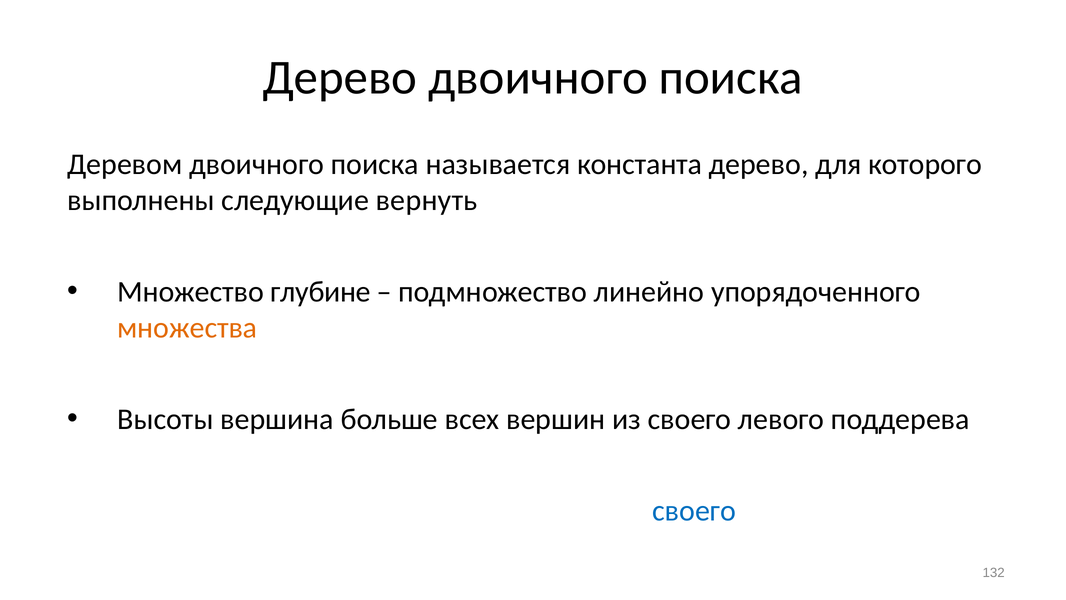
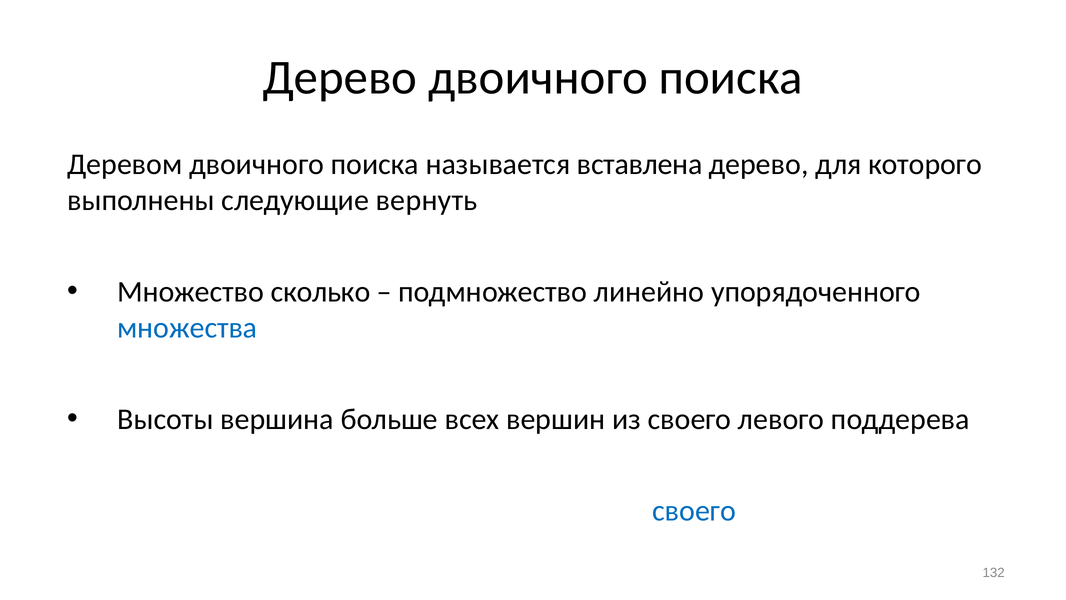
константа: константа -> вставлена (640, 164)
глубине: глубине -> сколько (321, 292)
множества colour: orange -> blue (187, 328)
